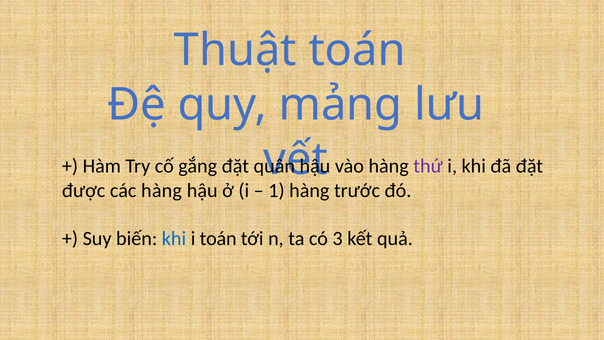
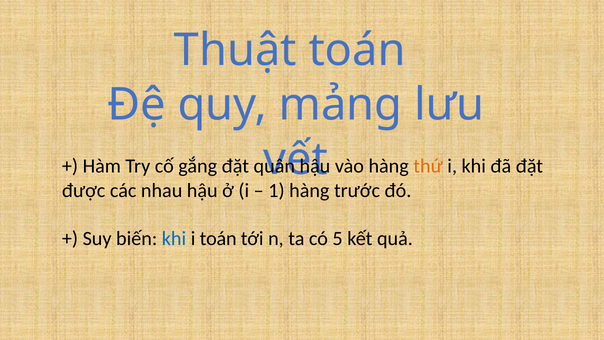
thứ colour: purple -> orange (428, 166)
các hàng: hàng -> nhau (162, 190)
3: 3 -> 5 (338, 239)
